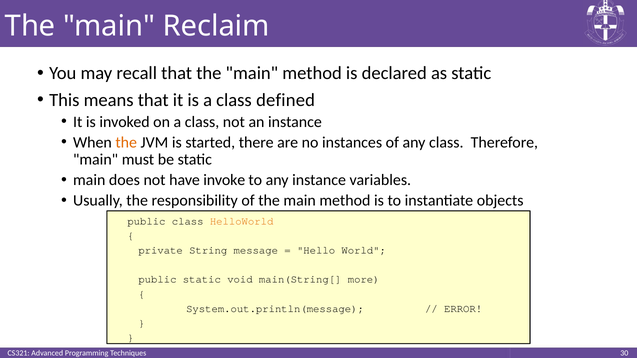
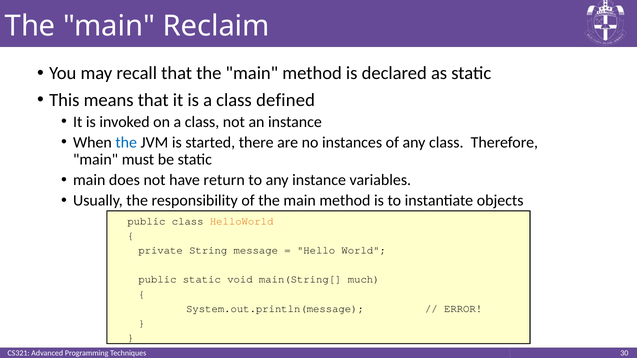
the colour: orange -> blue (126, 142)
invoke: invoke -> return (224, 180)
more: more -> much (364, 280)
